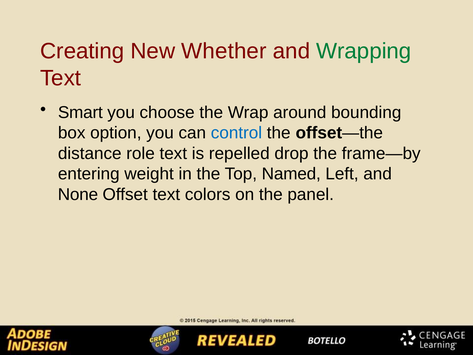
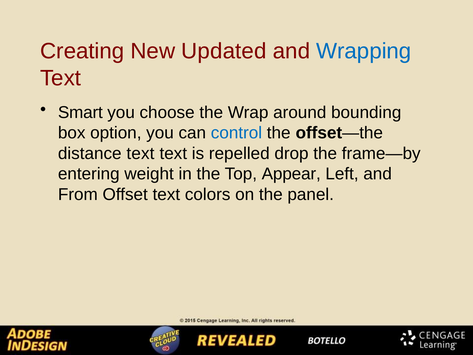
Whether: Whether -> Updated (224, 51)
Wrapping colour: green -> blue (364, 51)
distance role: role -> text (140, 153)
Named: Named -> Appear (291, 174)
None: None -> From (78, 194)
